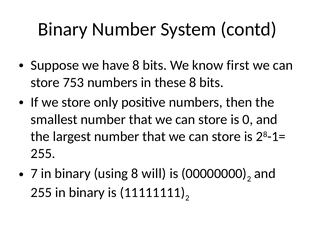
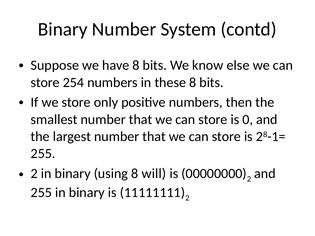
first: first -> else (238, 65)
753: 753 -> 254 (73, 83)
7: 7 -> 2 (34, 174)
